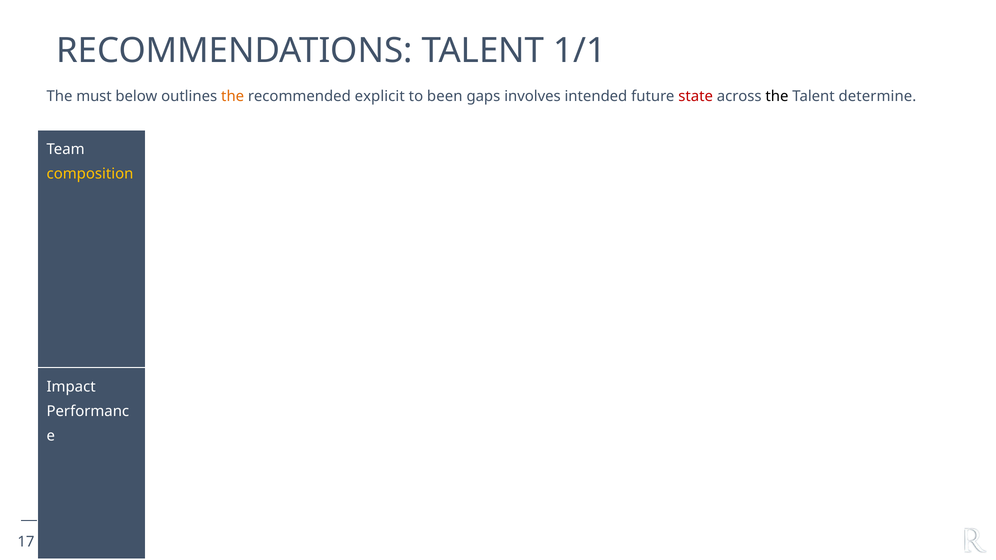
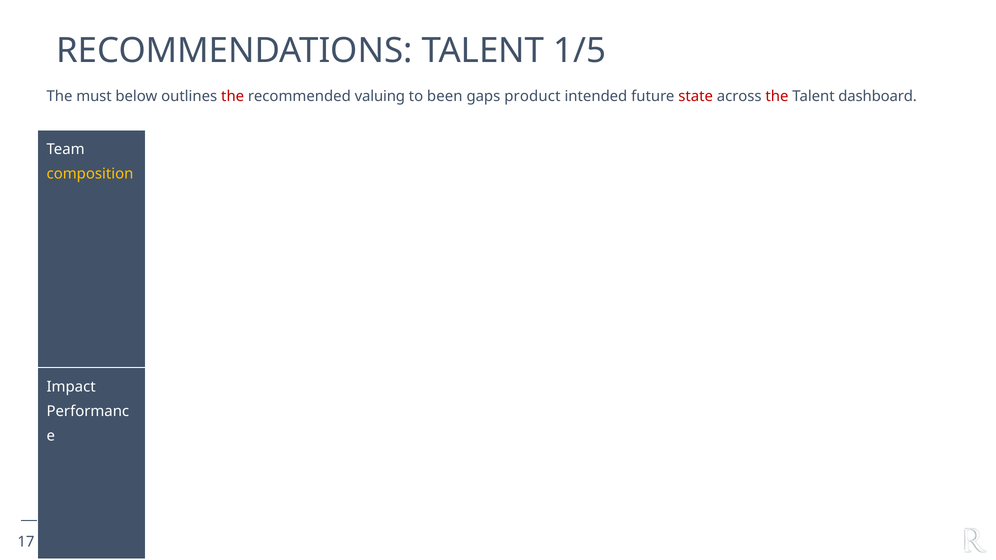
1/1: 1/1 -> 1/5 (580, 51)
the colour: orange -> red (233, 96)
explicit: explicit -> valuing (380, 96)
involves: involves -> product (532, 96)
the colour: black -> red (777, 96)
determine: determine -> dashboard (878, 96)
